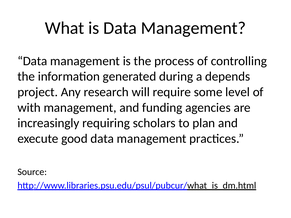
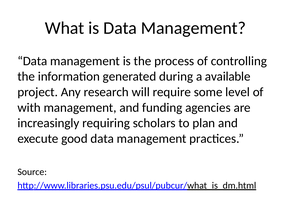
depends: depends -> available (228, 77)
